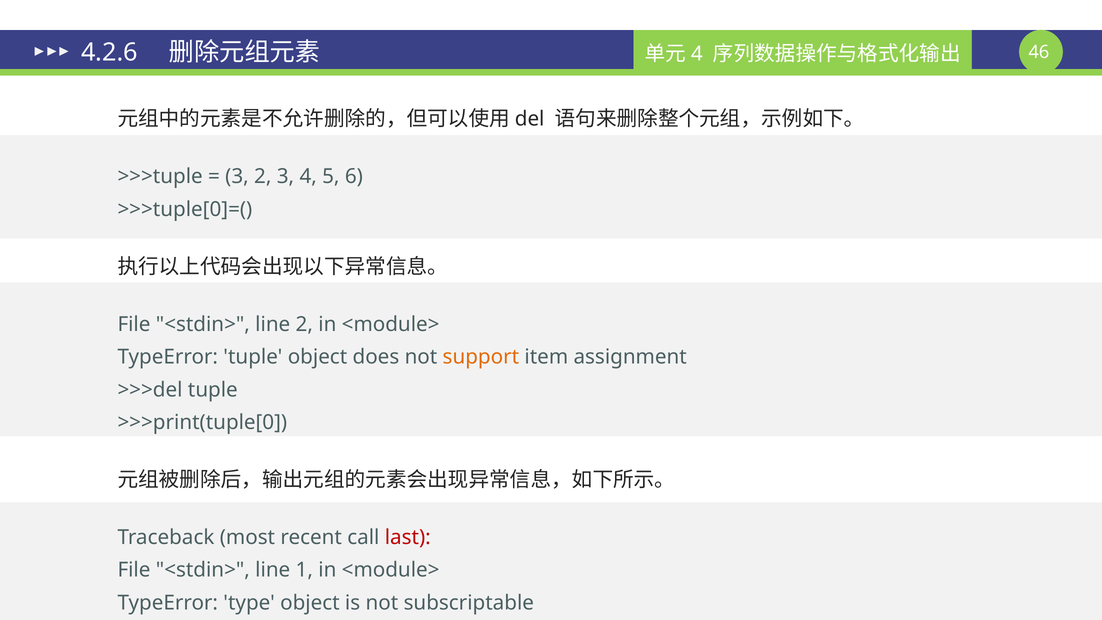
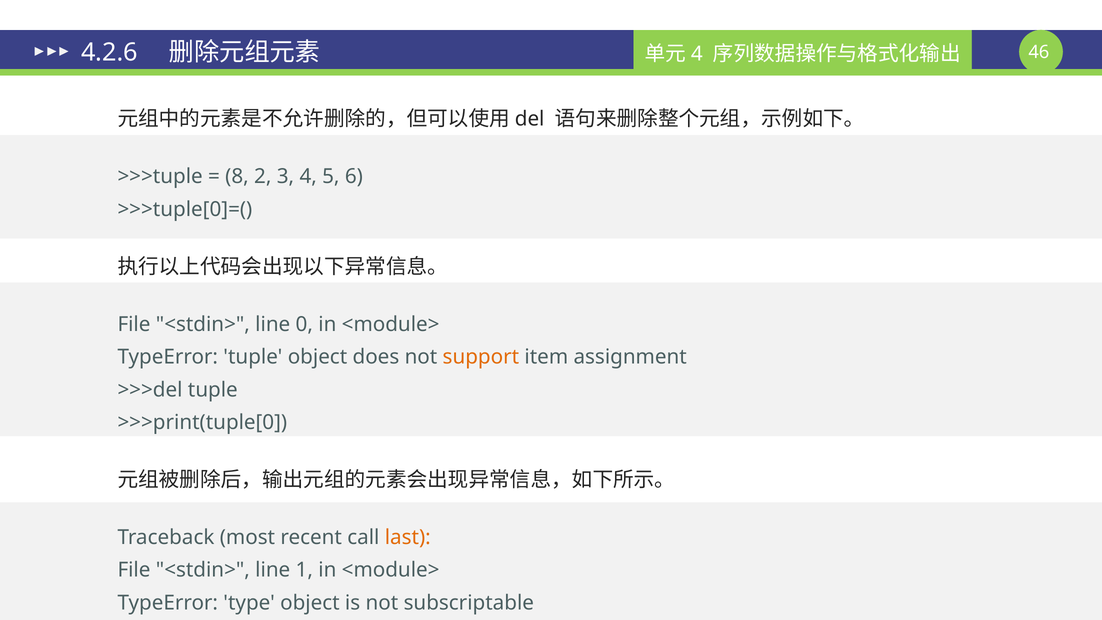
3: 3 -> 8 (237, 177)
line 2: 2 -> 0 (304, 324)
last colour: red -> orange (408, 537)
